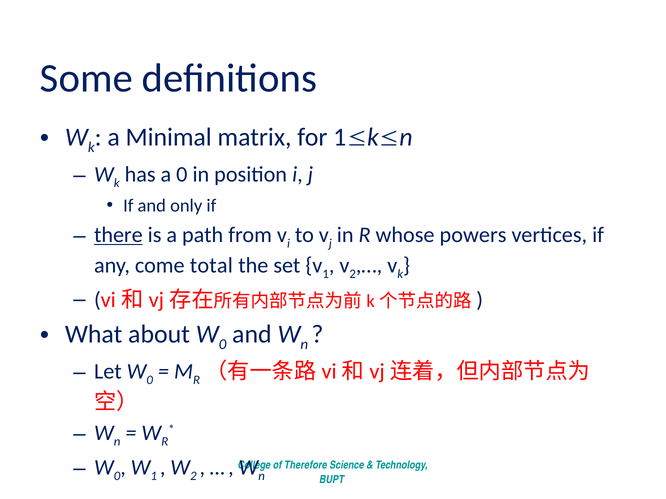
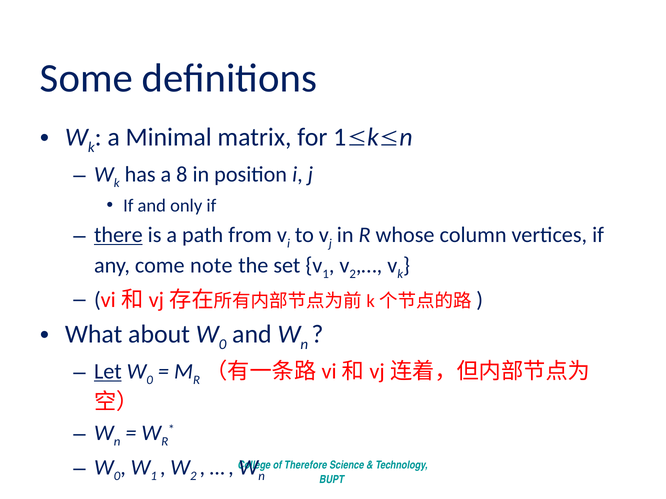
a 0: 0 -> 8 (182, 175)
powers: powers -> column (473, 235)
total: total -> note (211, 266)
Let underline: none -> present (108, 372)
